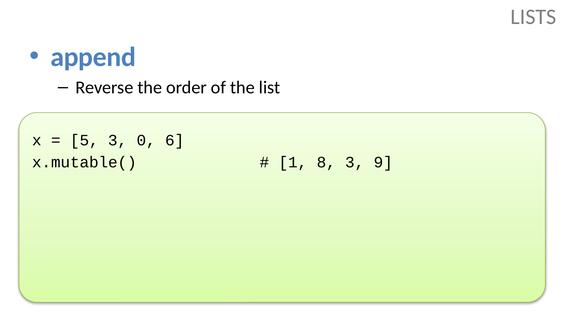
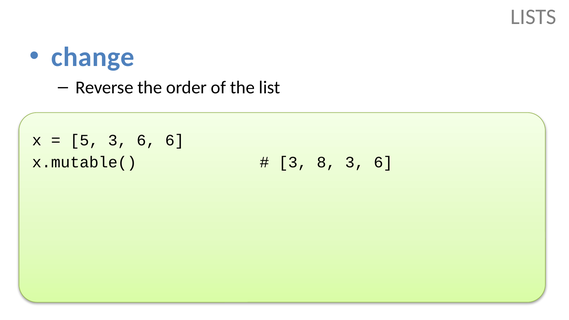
append: append -> change (93, 57)
5 3 0: 0 -> 6 (146, 140)
1: 1 -> 3 (293, 162)
8 3 9: 9 -> 6 (383, 162)
